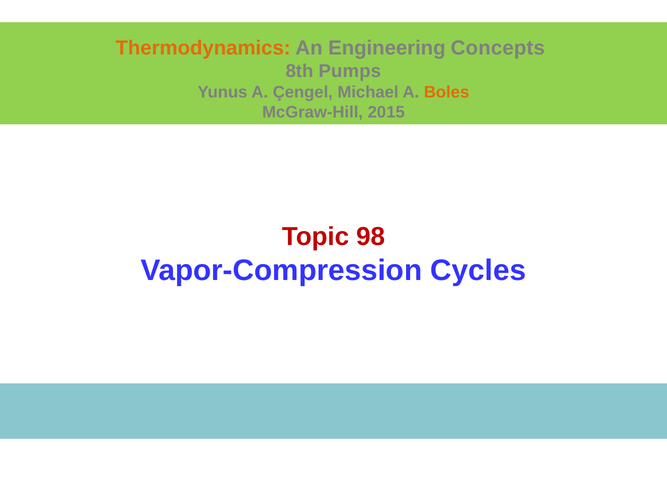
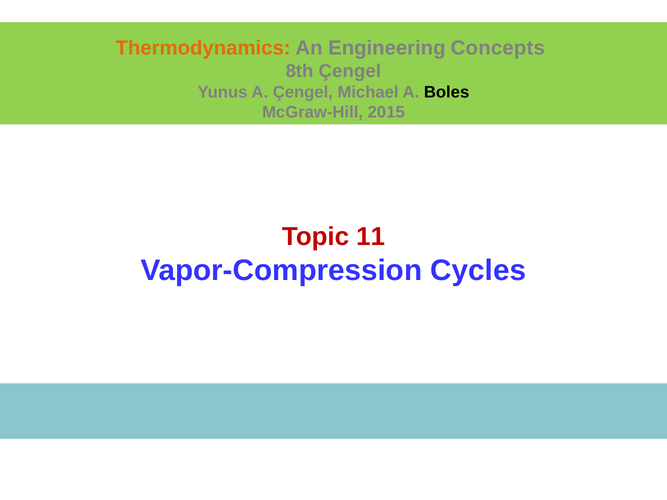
8th Pumps: Pumps -> Çengel (350, 71)
Boles colour: orange -> black (447, 92)
98: 98 -> 11 (371, 237)
